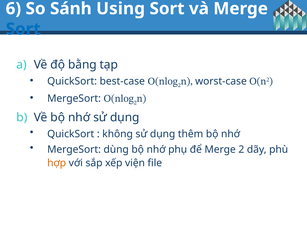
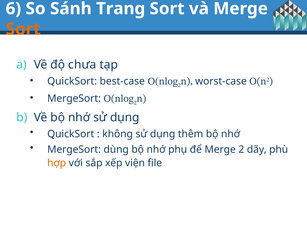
Using: Using -> Trang (121, 9)
Sort colour: blue -> orange (23, 29)
bằng: bằng -> chưa (82, 65)
